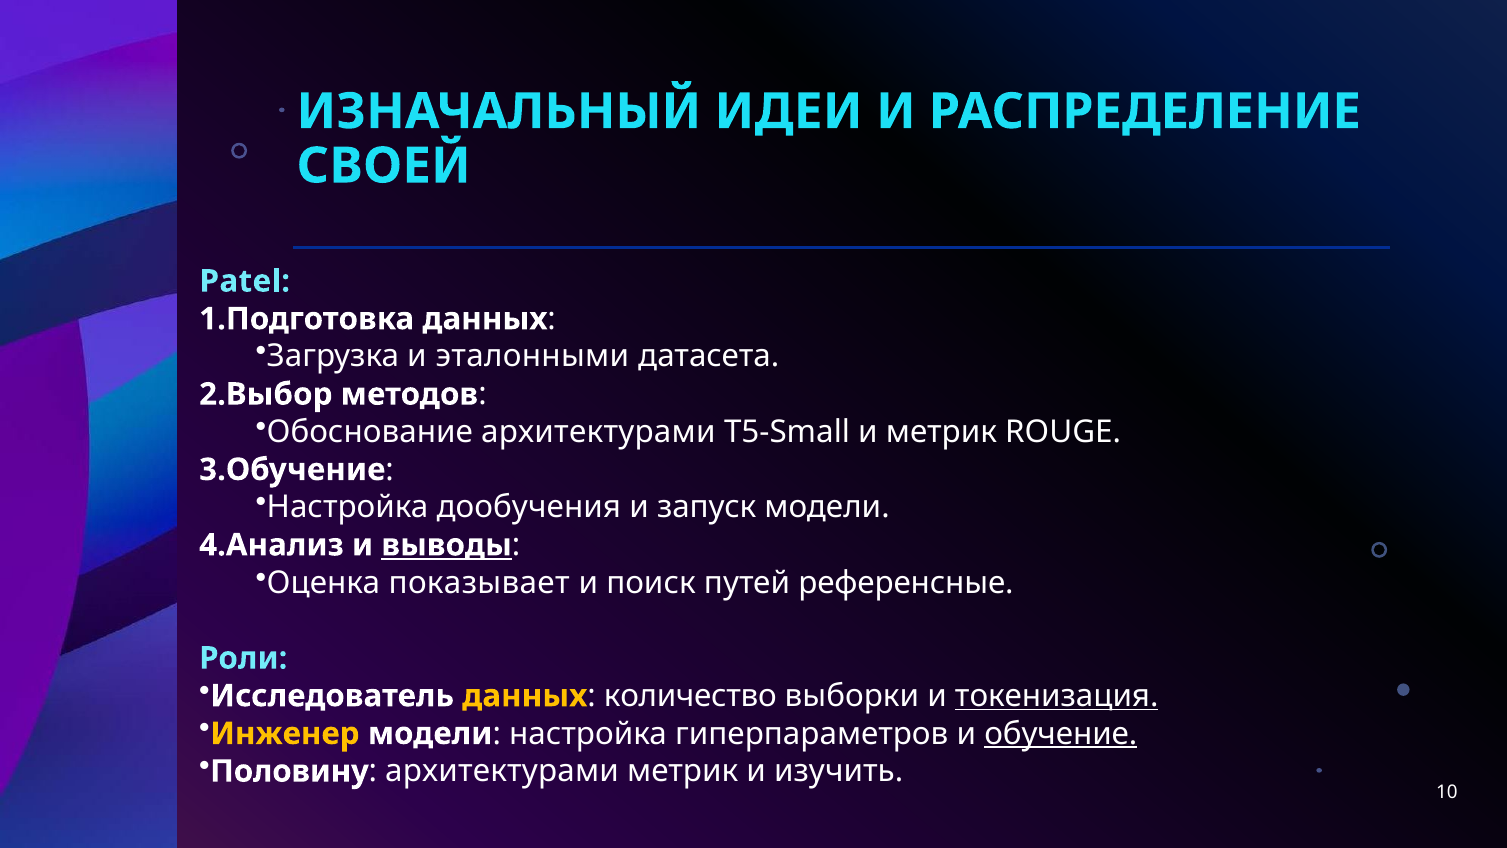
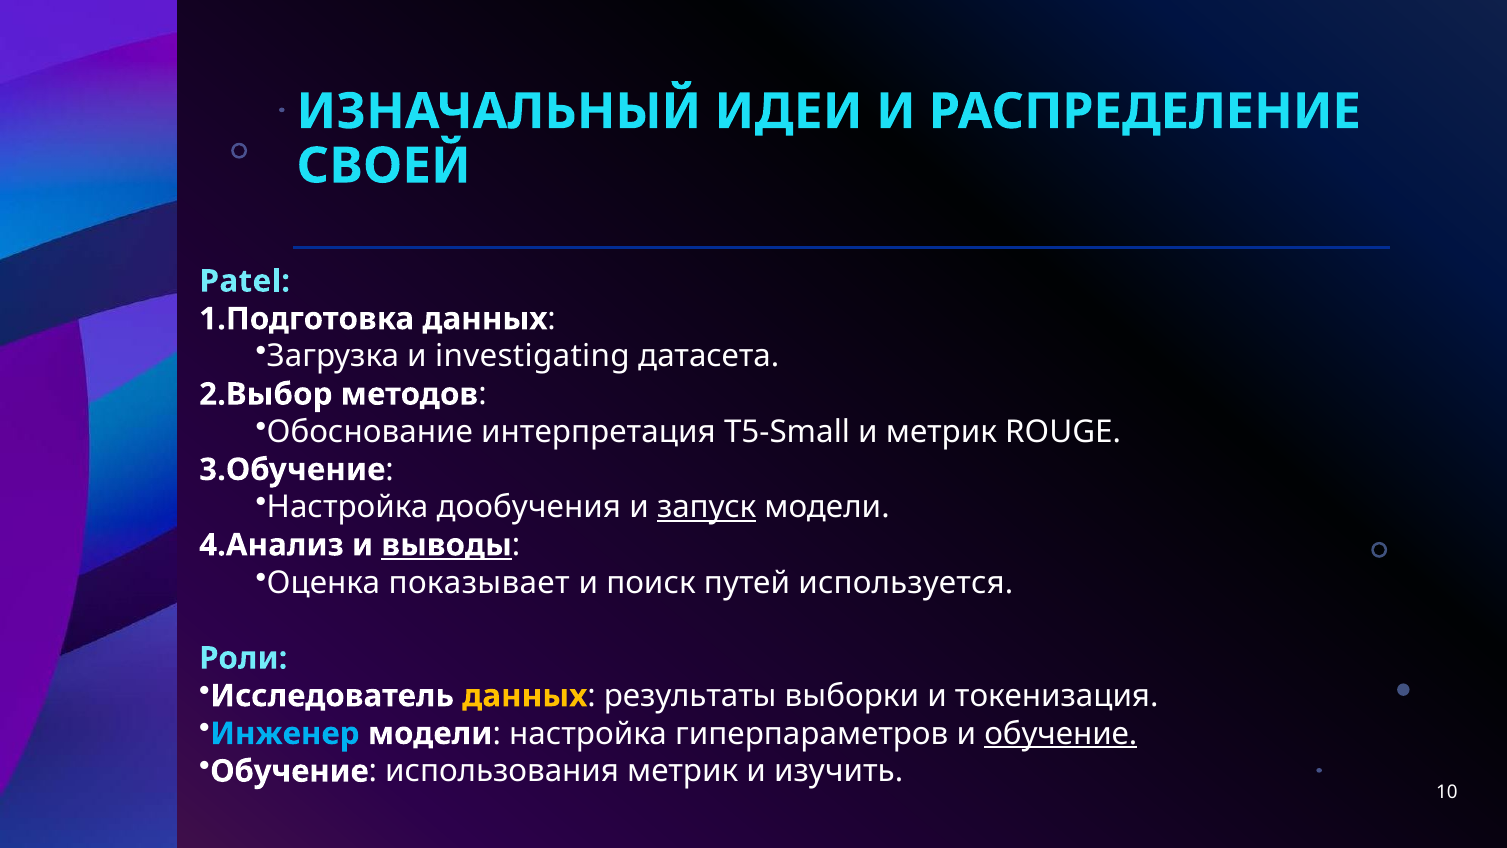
эталонными: эталонными -> investigating (532, 356)
Обоснование архитектурами: архитектурами -> интерпретация (598, 432)
запуск underline: none -> present (707, 507)
референсные: референсные -> используется (906, 583)
количество: количество -> результаты (690, 696)
токенизация underline: present -> none (1057, 696)
Инженер colour: yellow -> light blue (285, 733)
Половину: Половину -> Обучение (289, 771)
архитектурами: архитектурами -> использования (502, 771)
